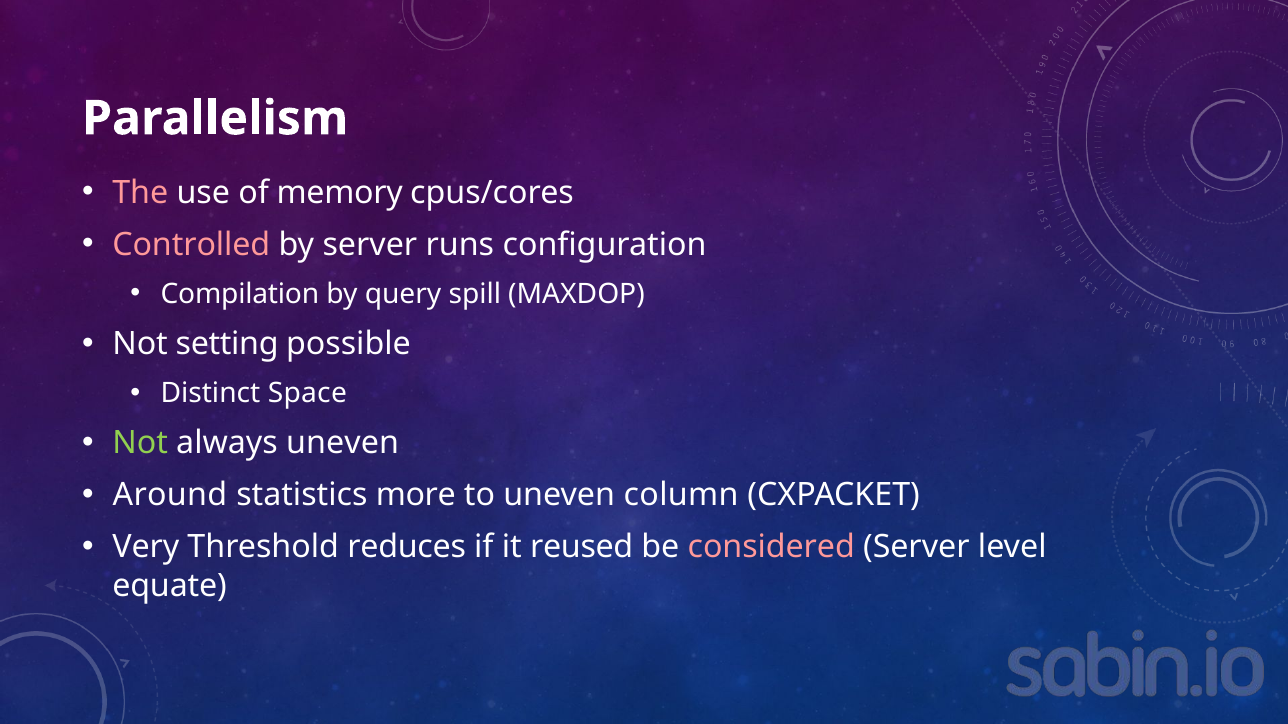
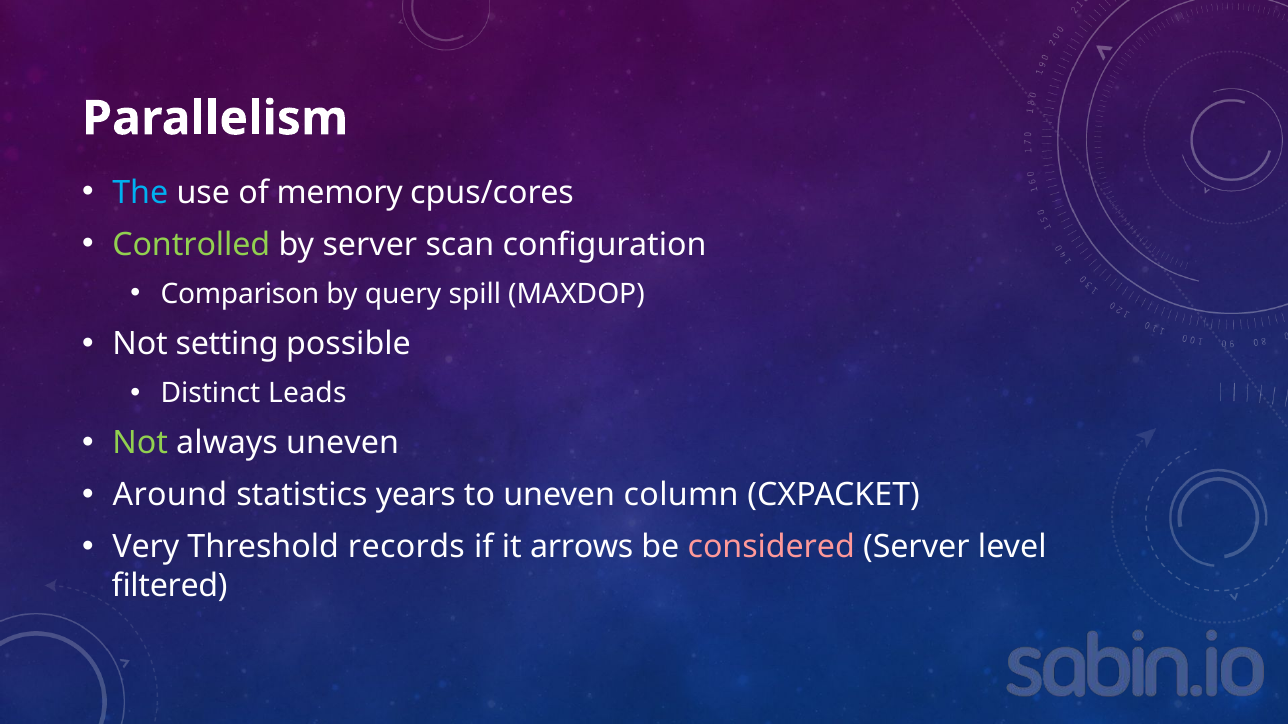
The colour: pink -> light blue (140, 193)
Controlled colour: pink -> light green (191, 245)
runs: runs -> scan (460, 245)
Compilation: Compilation -> Comparison (240, 294)
Space: Space -> Leads (307, 394)
more: more -> years (416, 496)
reduces: reduces -> records (406, 548)
reused: reused -> arrows (582, 548)
equate: equate -> filtered (170, 586)
